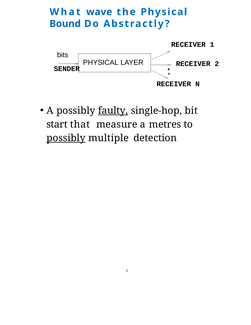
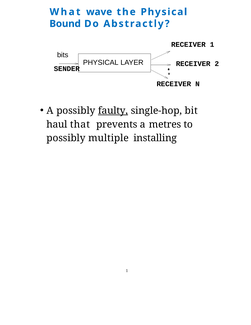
start: start -> haul (57, 124)
measure: measure -> prevents (117, 124)
possibly underline: present -> none (66, 138)
detection: detection -> installing (155, 138)
